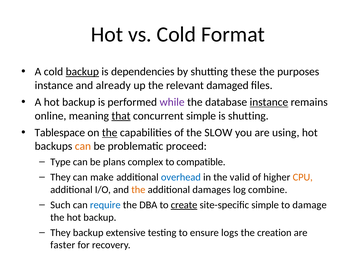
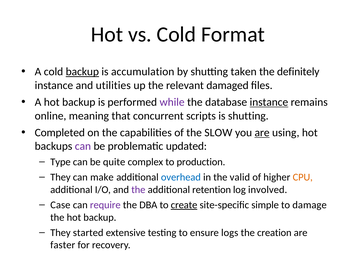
dependencies: dependencies -> accumulation (143, 72)
these: these -> taken (244, 72)
purposes: purposes -> definitely (298, 72)
already: already -> utilities (113, 85)
that underline: present -> none (121, 116)
concurrent simple: simple -> scripts (201, 116)
Tablespace: Tablespace -> Completed (60, 133)
the underline: present -> none (110, 133)
are underline: none -> present (262, 133)
can colour: orange -> purple (83, 146)
proceed: proceed -> updated (186, 146)
plans: plans -> quite (114, 162)
compatible: compatible -> production (201, 162)
the colour: orange -> purple (138, 190)
damages: damages -> retention (212, 190)
combine: combine -> involved (268, 190)
Such: Such -> Case (60, 205)
require colour: blue -> purple (105, 205)
They backup: backup -> started (88, 233)
